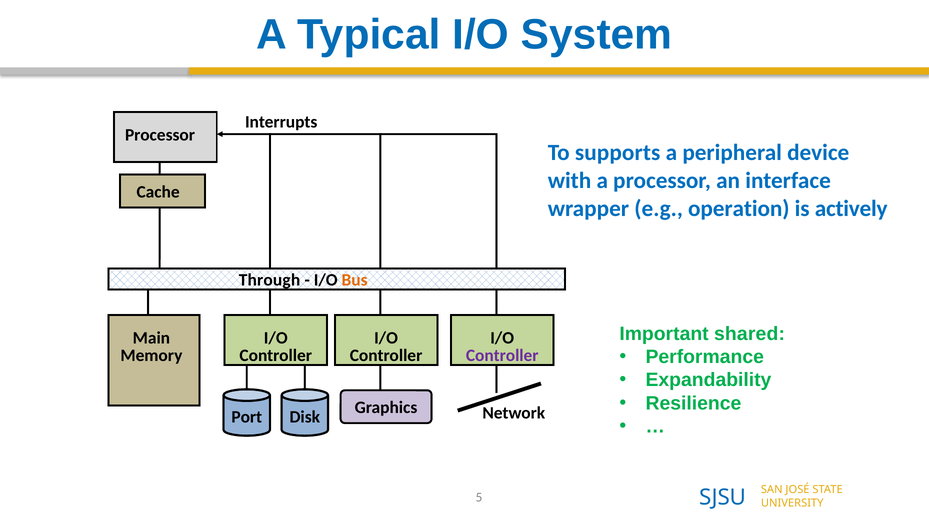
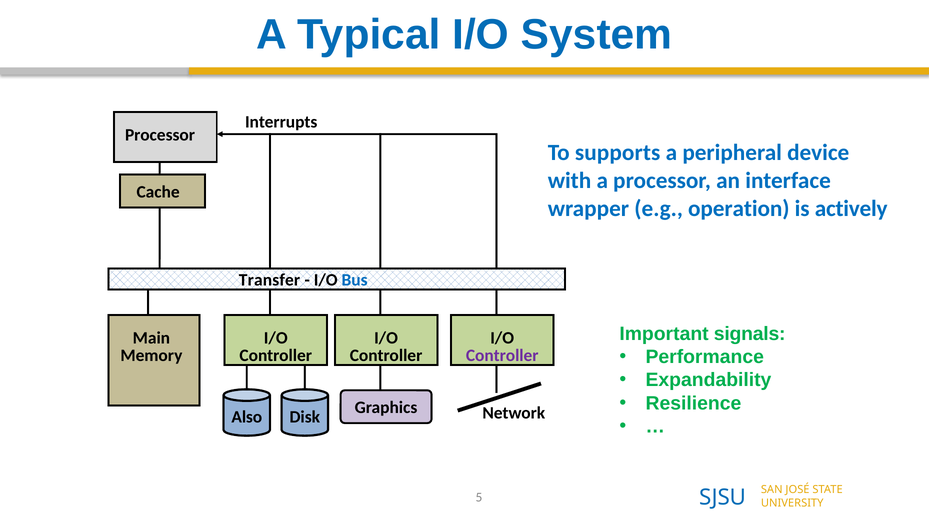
Through: Through -> Transfer (270, 280)
Bus colour: orange -> blue (355, 280)
shared: shared -> signals (750, 334)
Port: Port -> Also (247, 418)
